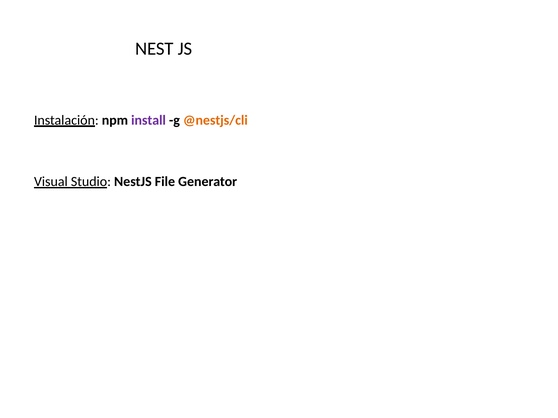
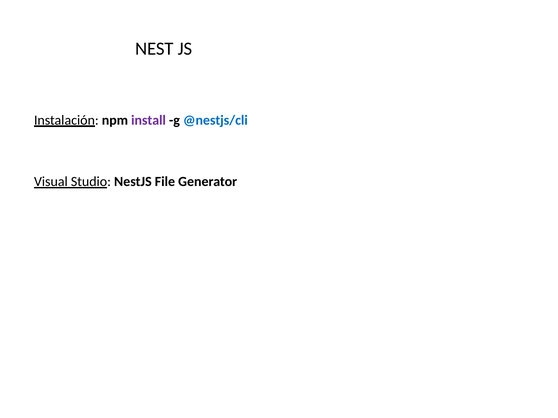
@nestjs/cli colour: orange -> blue (215, 120)
